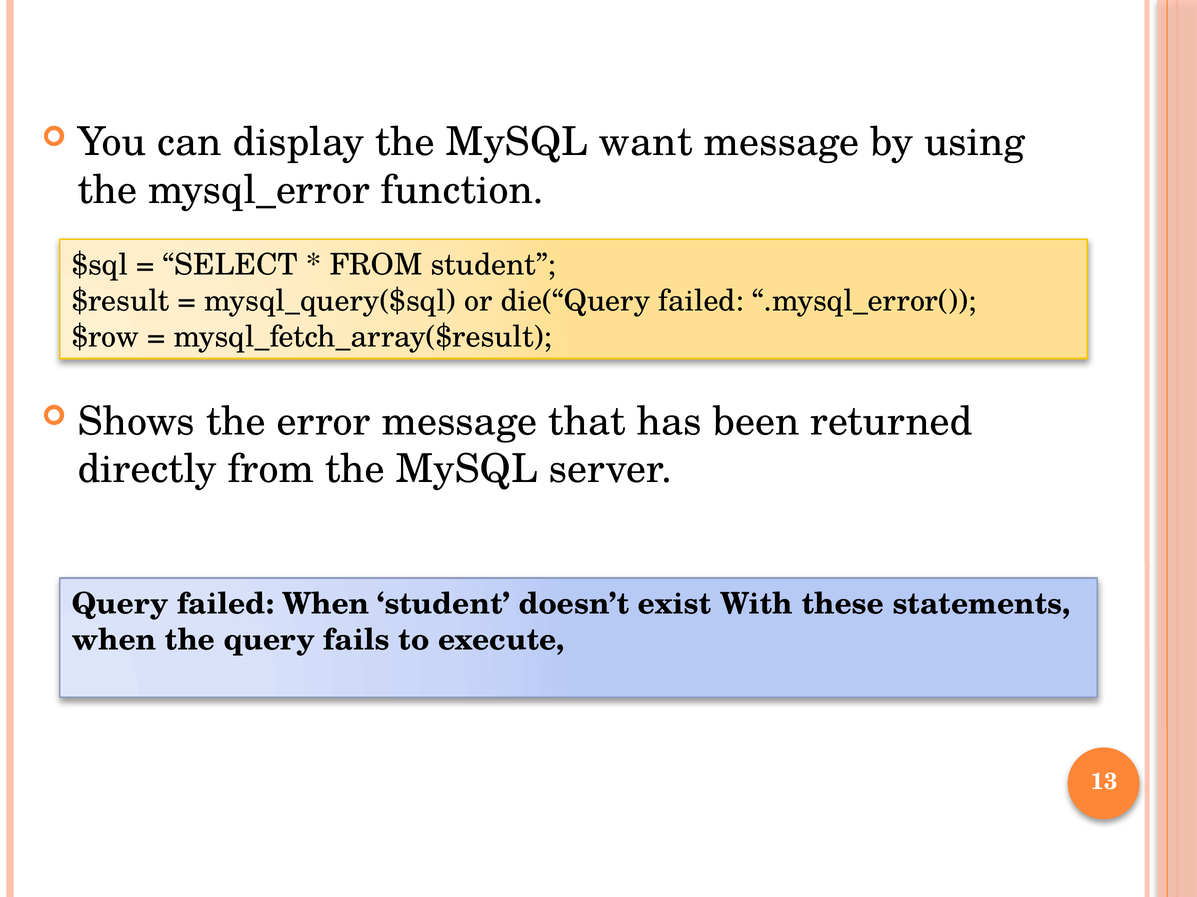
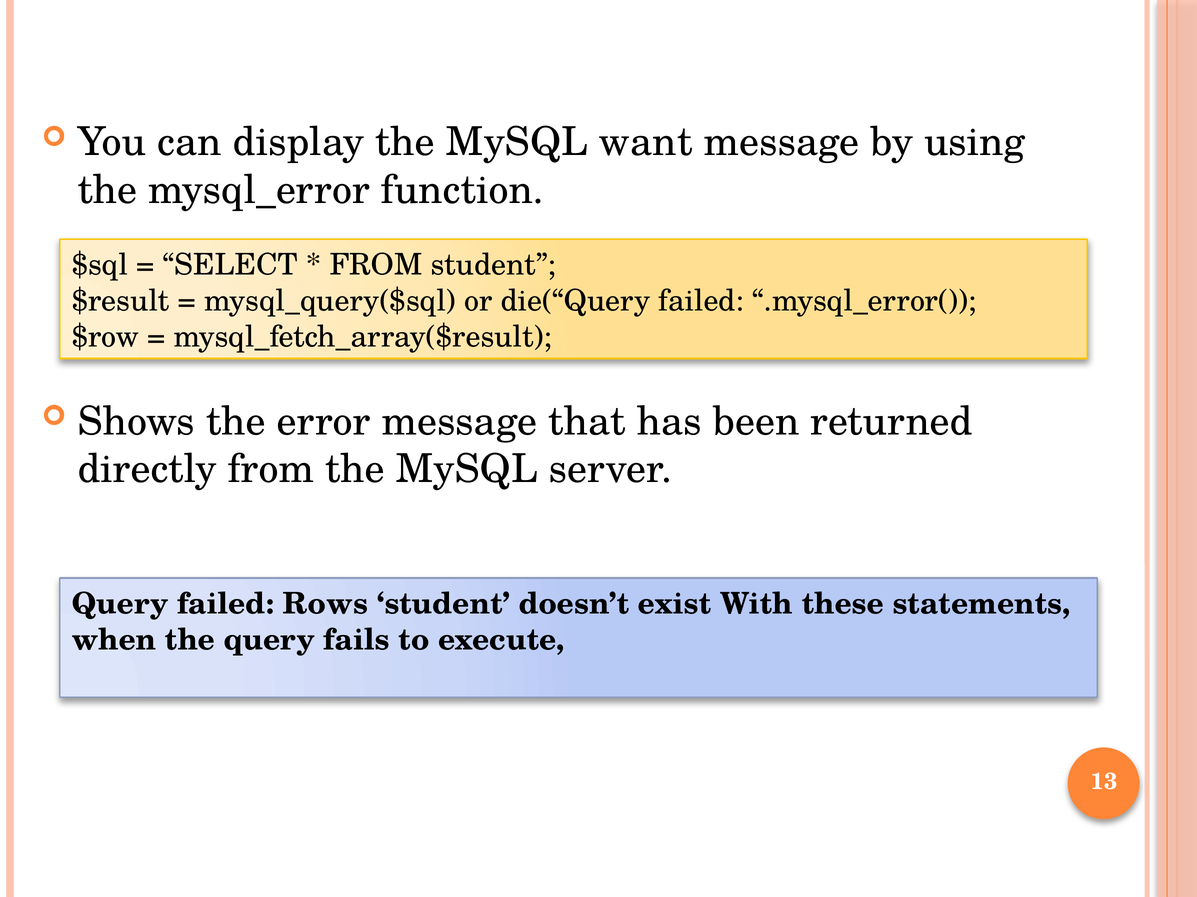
failed When: When -> Rows (325, 604)
